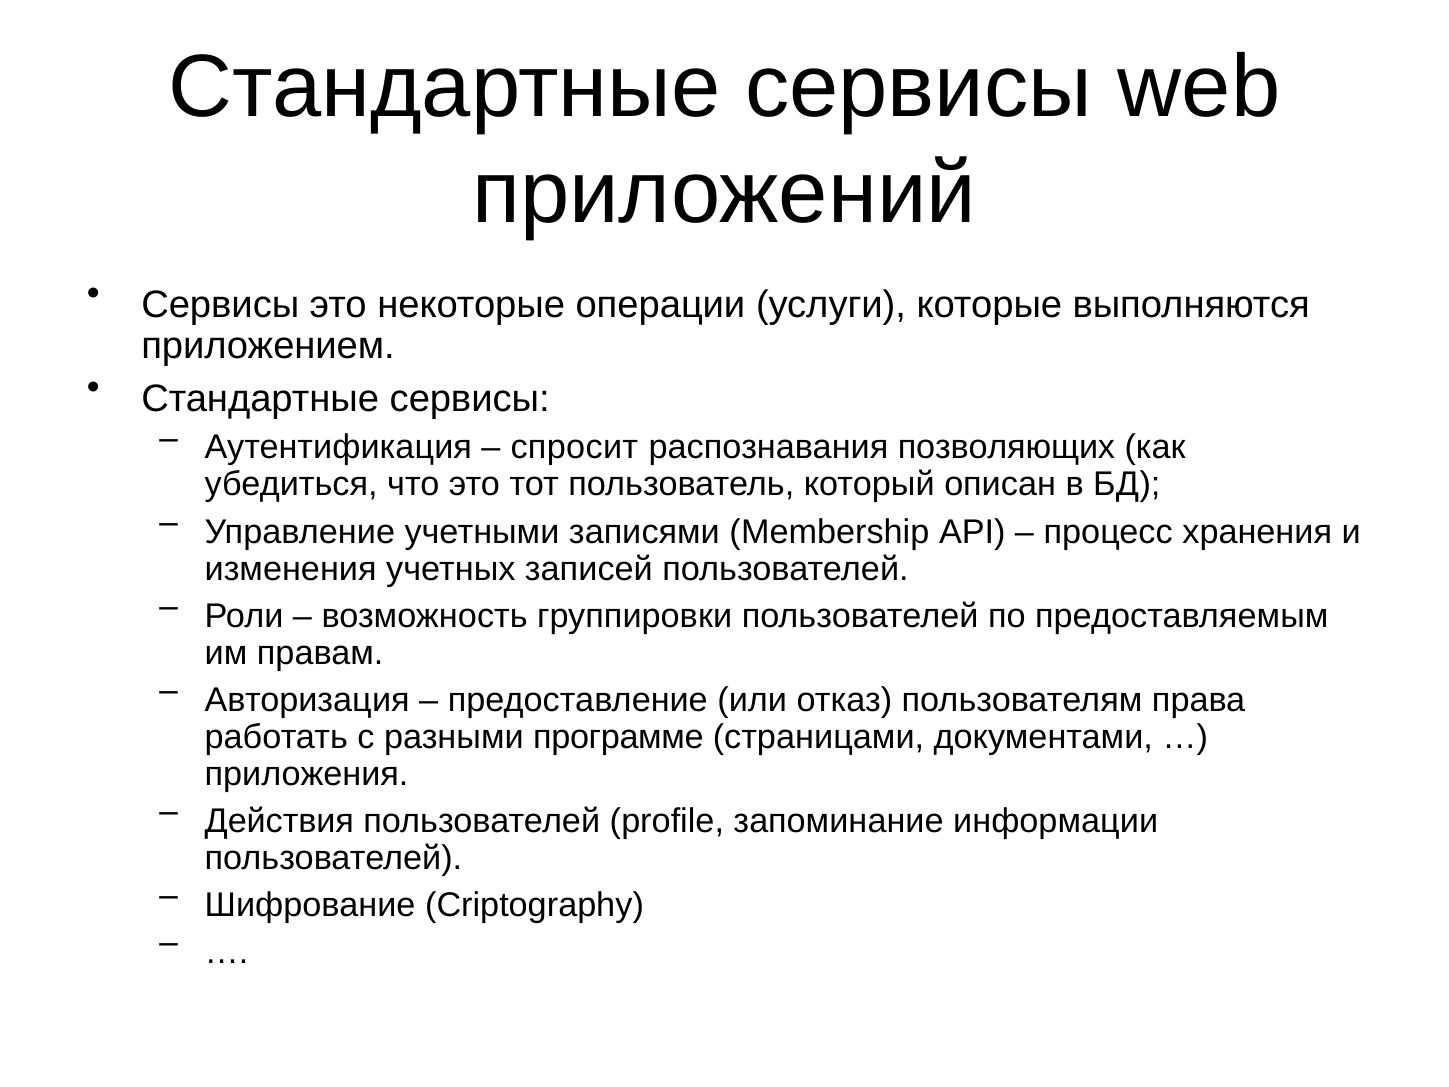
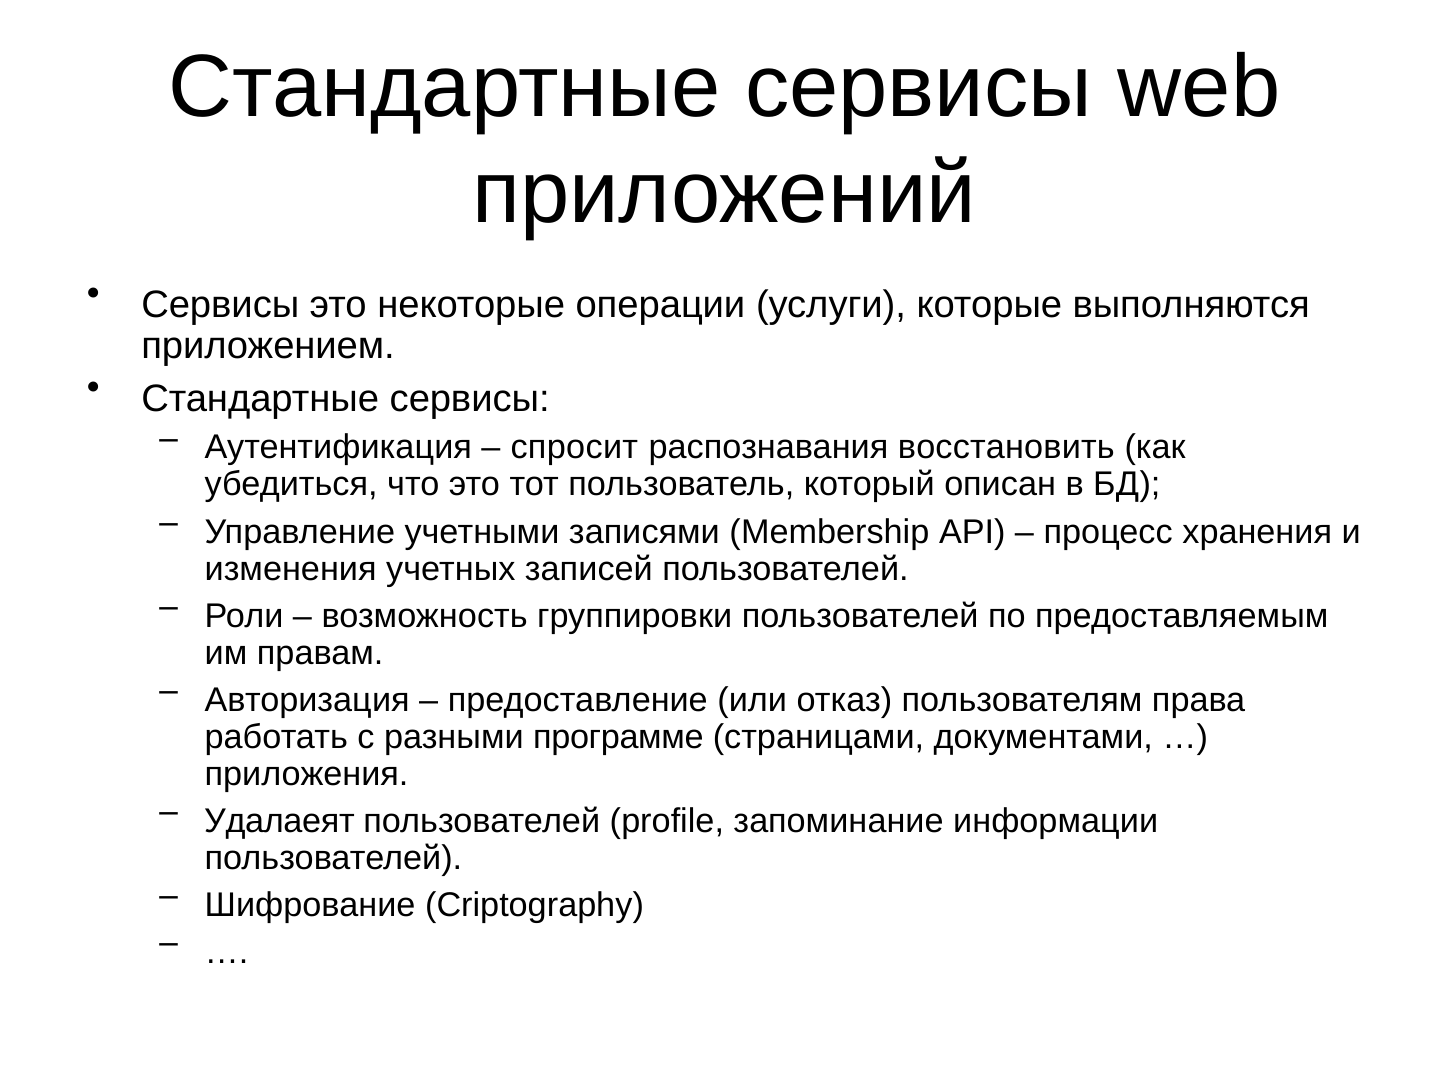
позволяющих: позволяющих -> восстановить (1006, 448)
Действия: Действия -> Удалаеят (279, 821)
